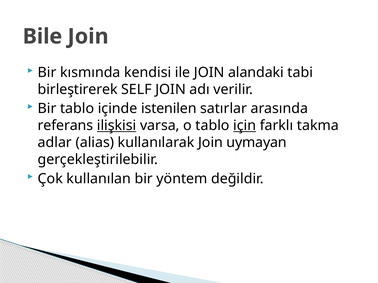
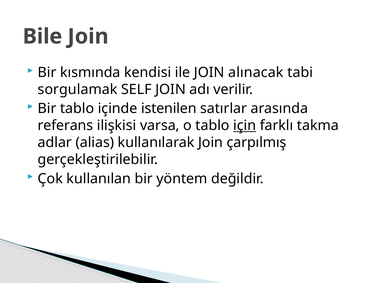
alandaki: alandaki -> alınacak (256, 73)
birleştirerek: birleştirerek -> sorgulamak (78, 90)
ilişkisi underline: present -> none (117, 126)
uymayan: uymayan -> çarpılmış (257, 143)
